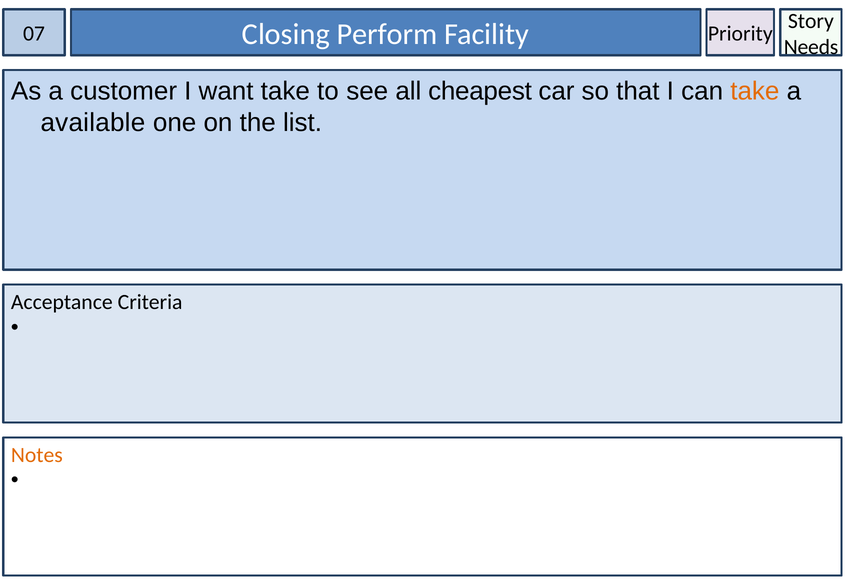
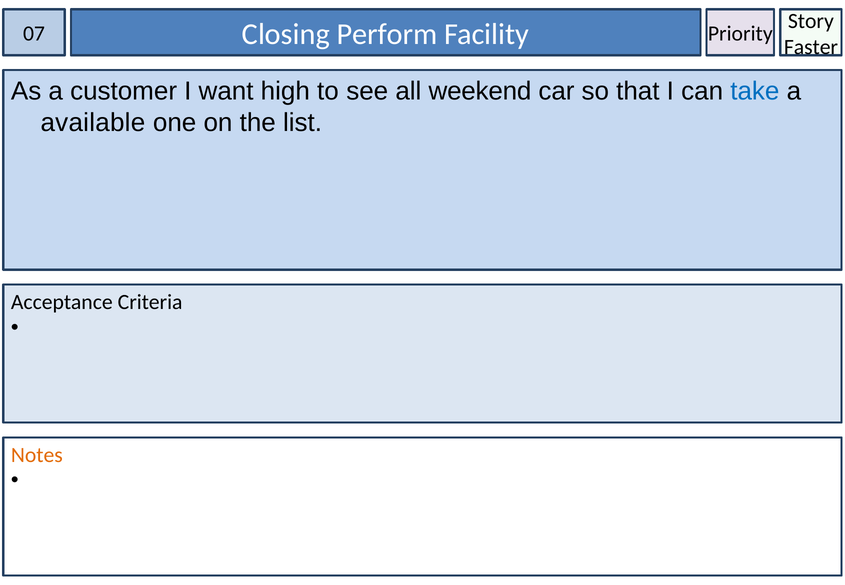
Needs: Needs -> Faster (811, 47)
want take: take -> high (285, 91)
cheapest: cheapest -> weekend (480, 91)
take colour: orange -> blue (755, 91)
